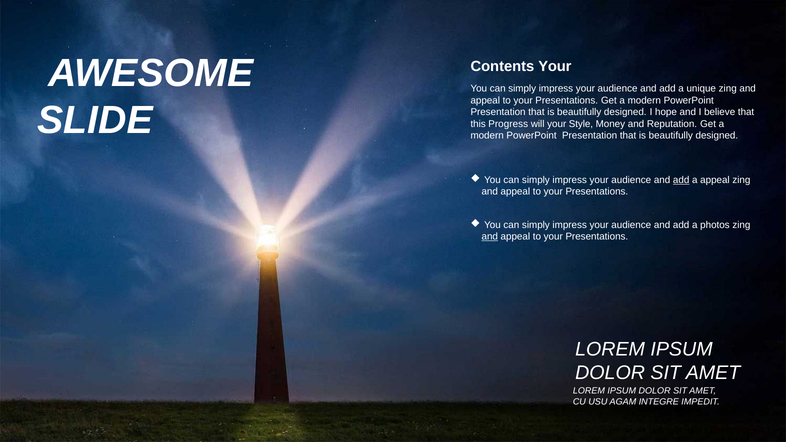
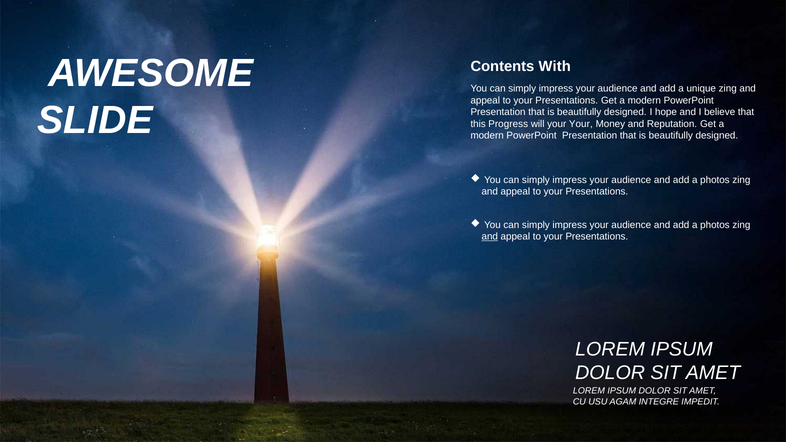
Contents Your: Your -> With (555, 67)
your Style: Style -> Your (581, 124)
add underline: present -> none (681, 180)
appeal: appeal -> photos (715, 180)
